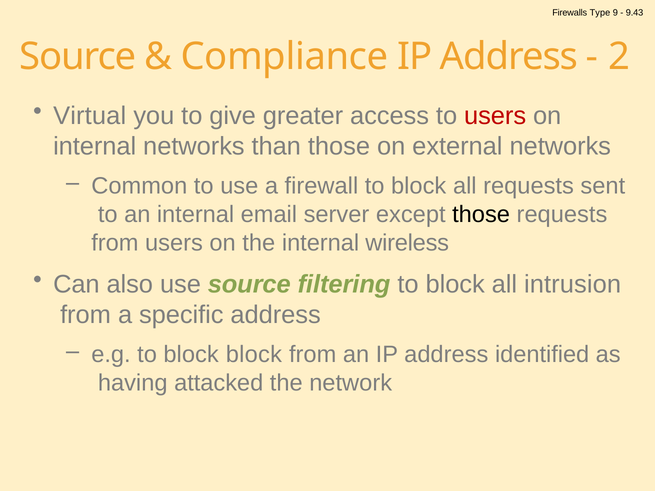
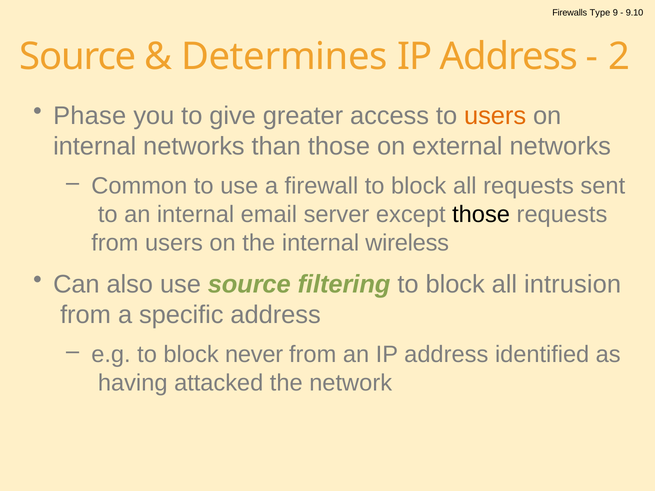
9.43: 9.43 -> 9.10 (635, 13)
Compliance: Compliance -> Determines (284, 57)
Virtual: Virtual -> Phase (90, 116)
users colour: red -> orange (495, 116)
block block: block -> never (254, 355)
